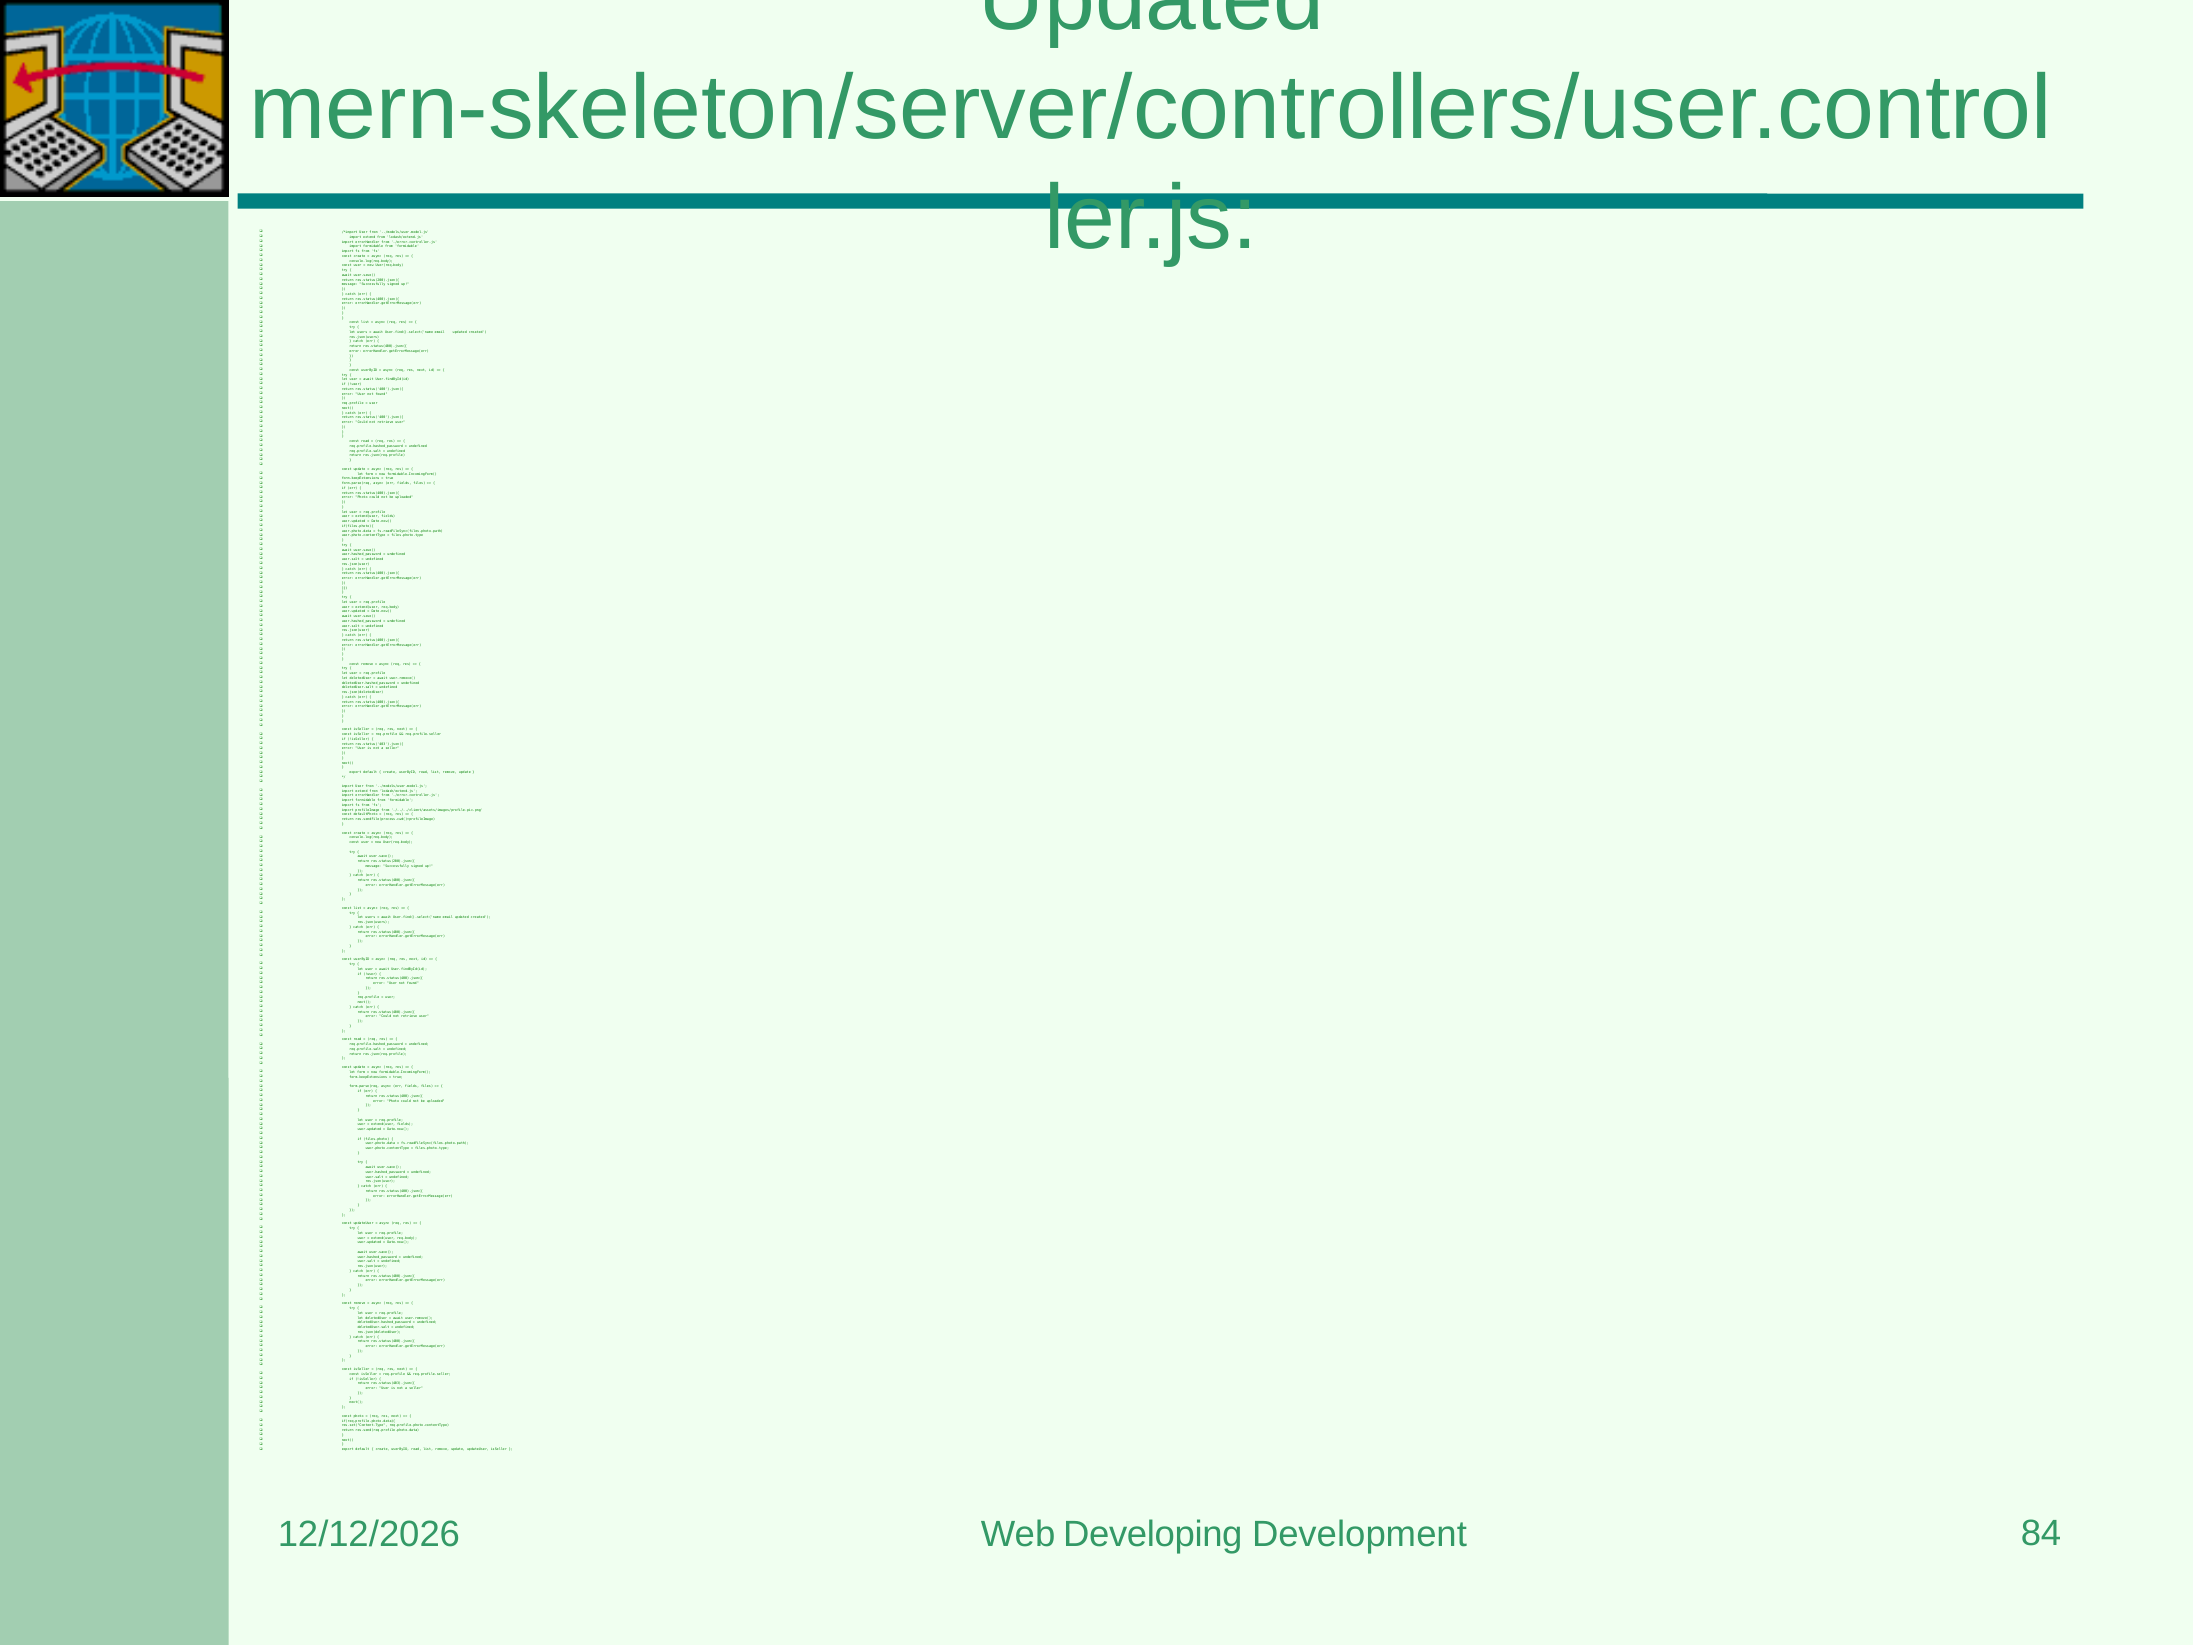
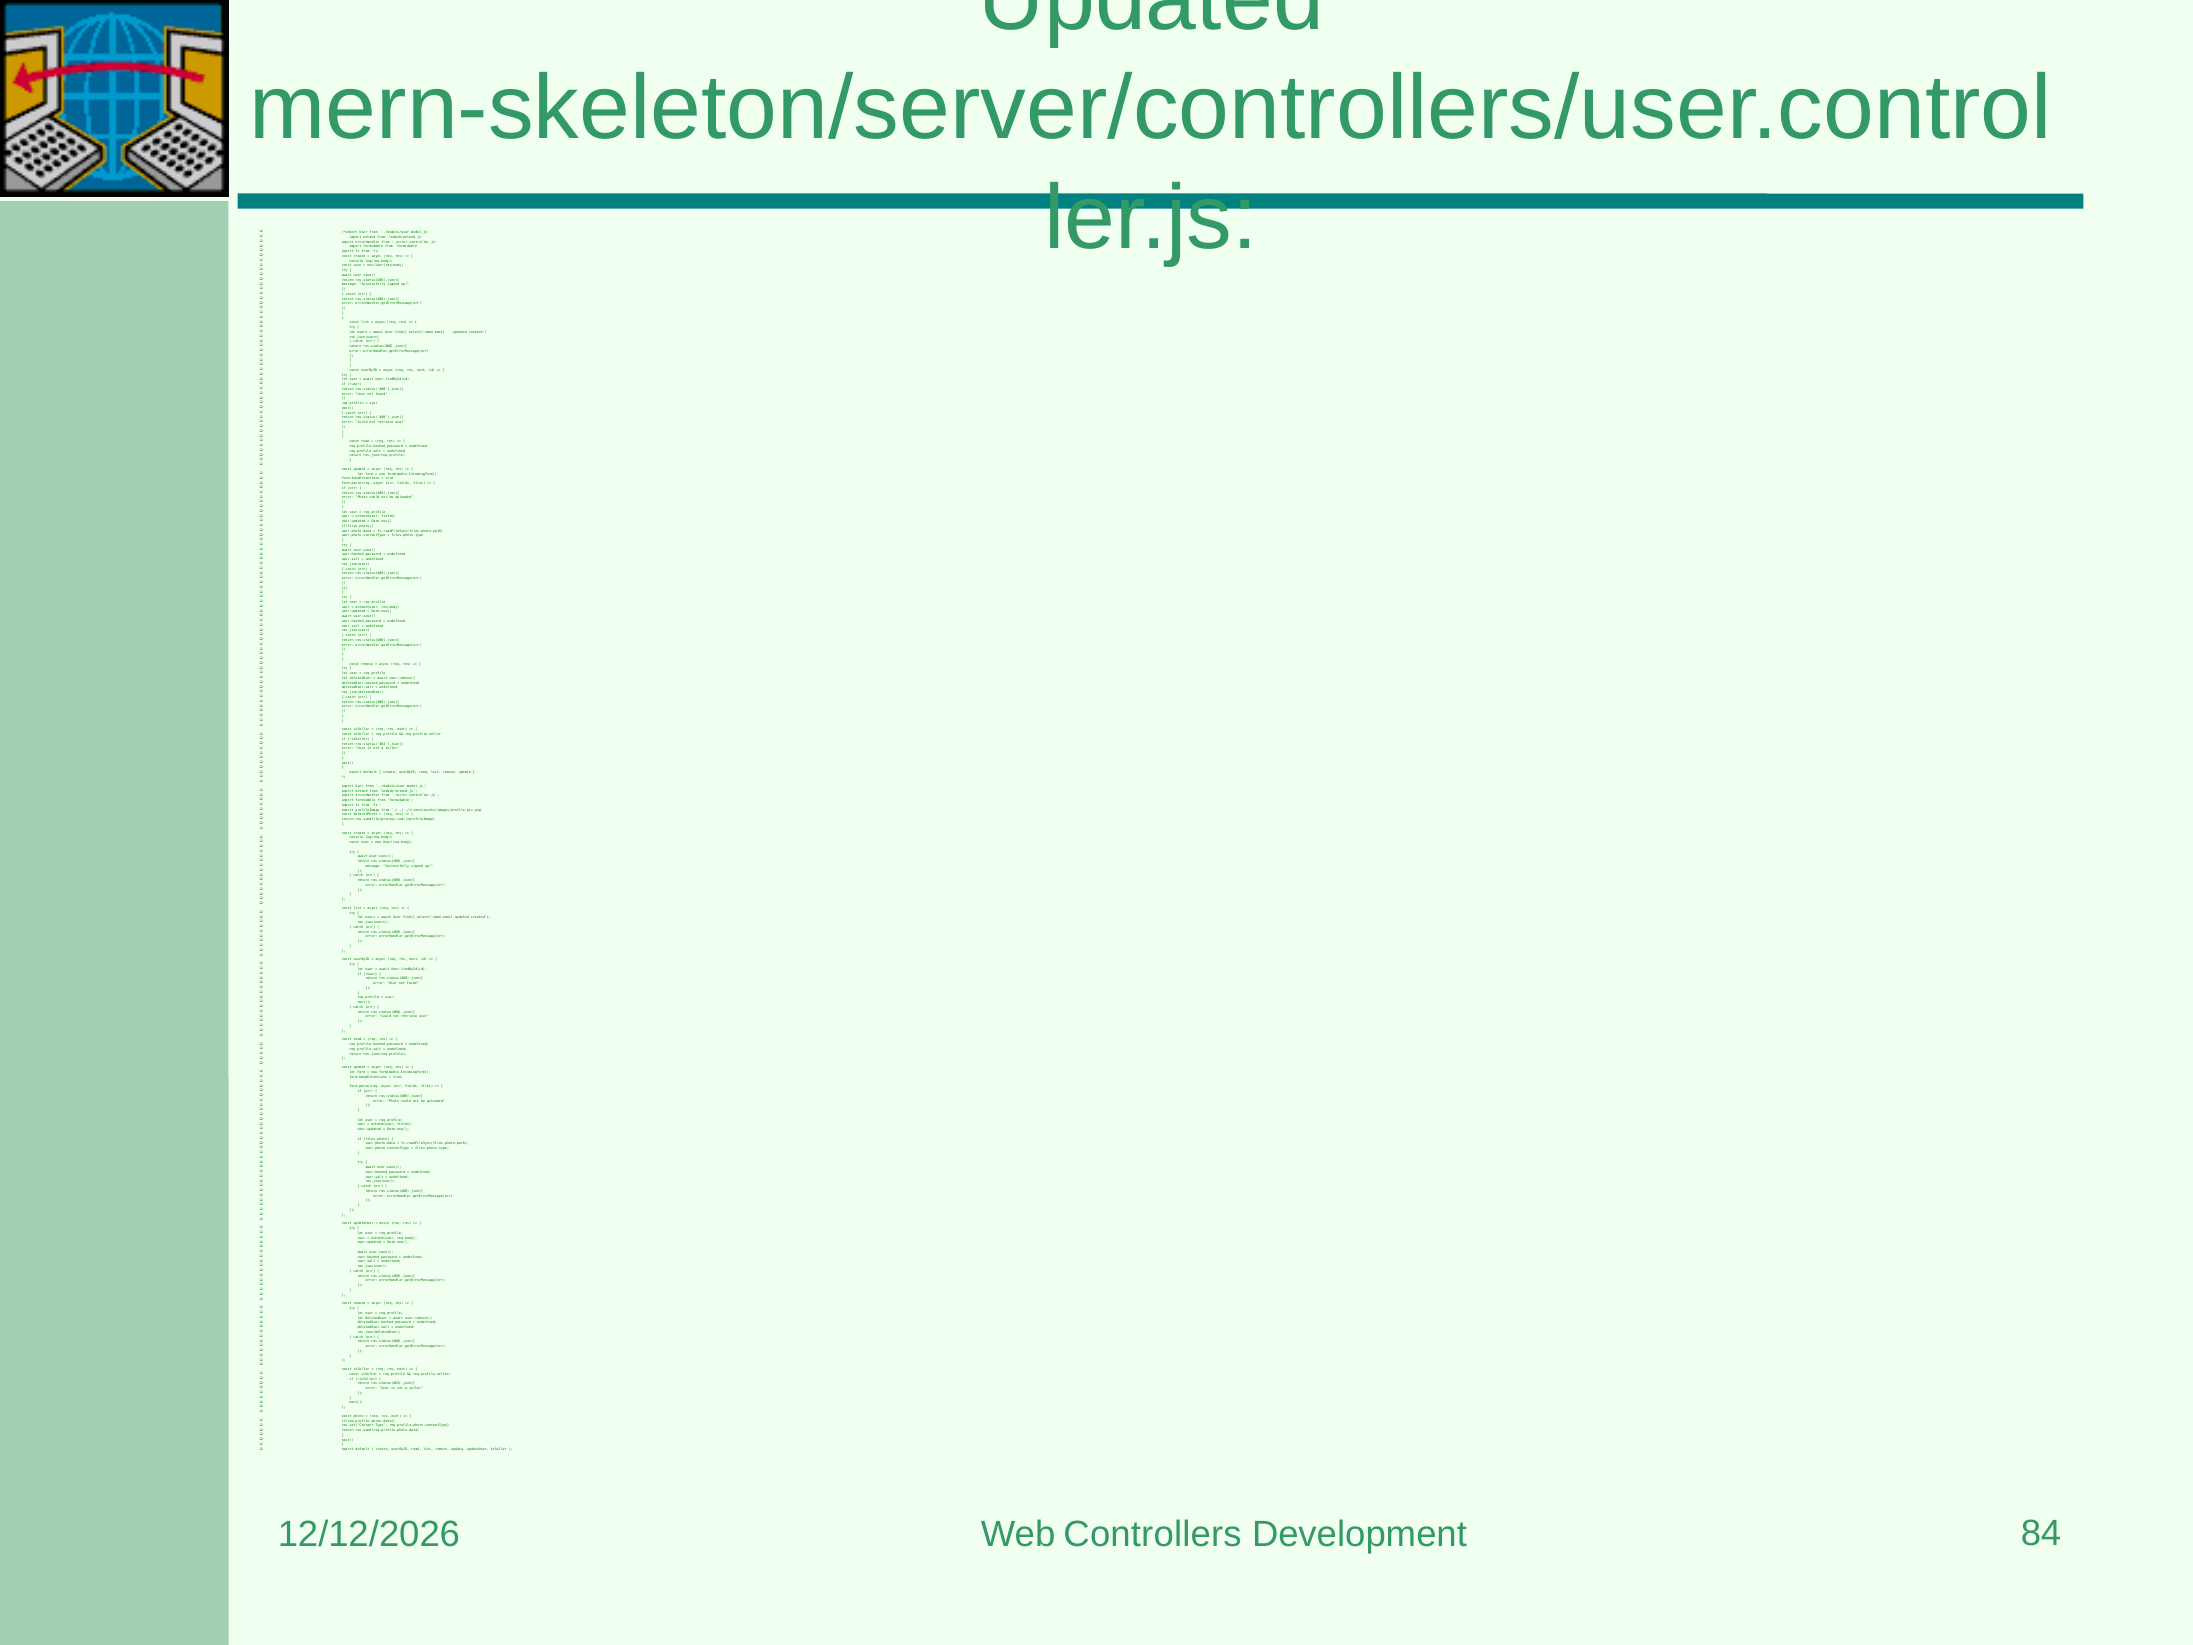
Developing: Developing -> Controllers (1153, 1534)
